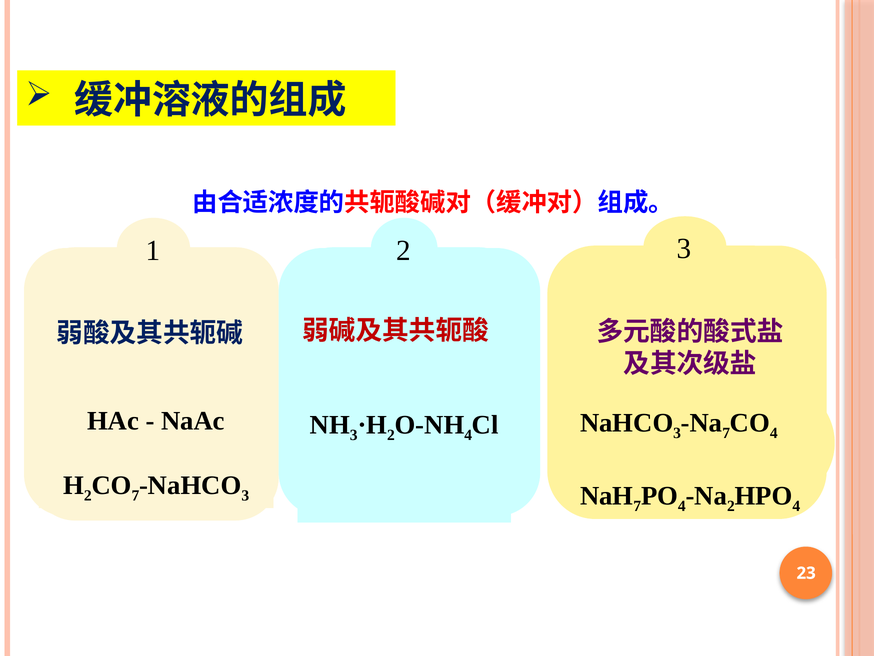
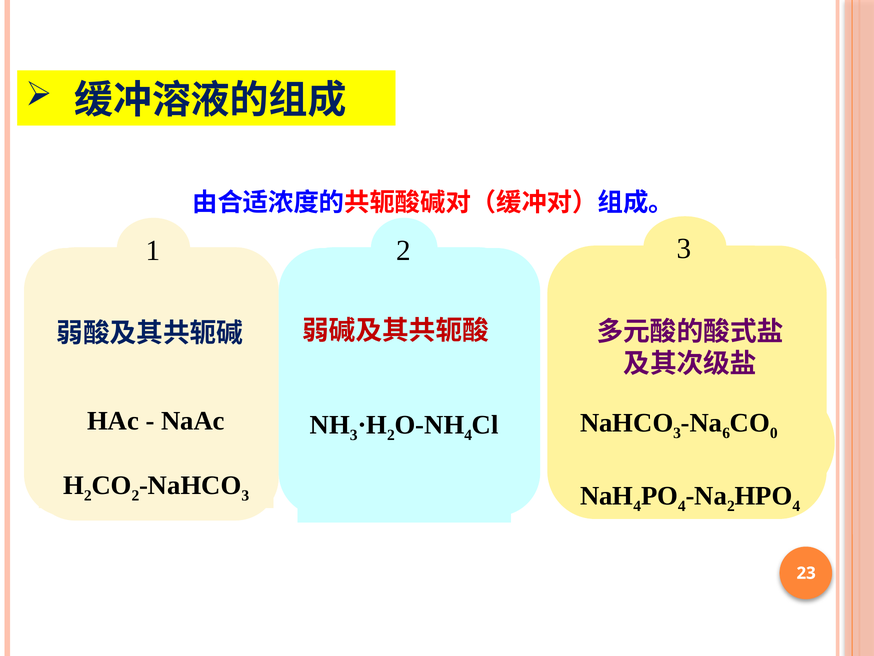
7: 7 -> 6 (726, 433)
4: 4 -> 0 (774, 433)
7: 7 -> 2 (135, 495)
7: 7 -> 4 (637, 506)
